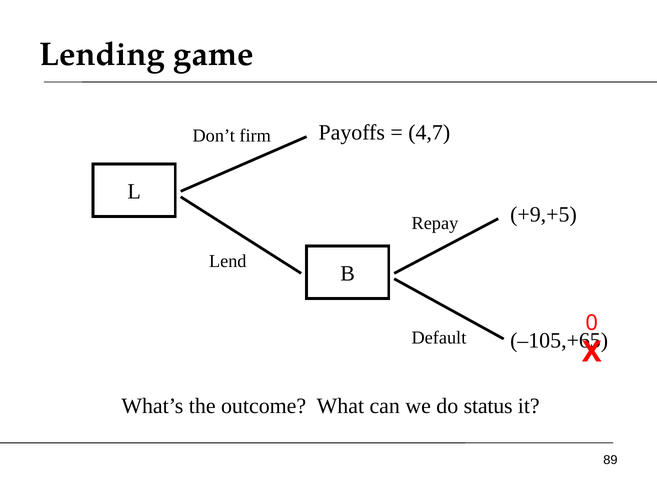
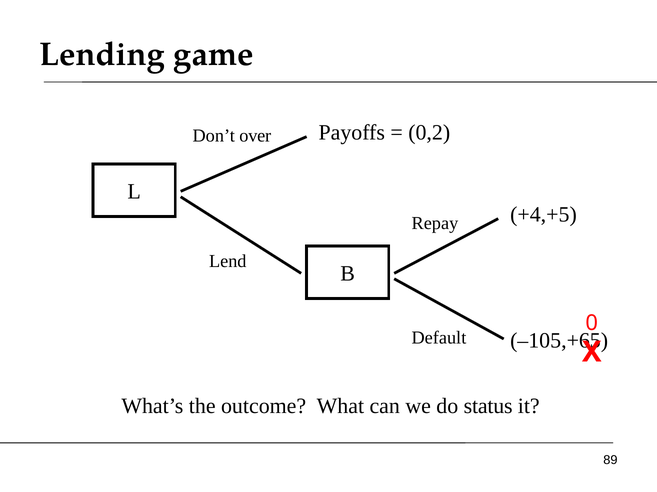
4,7: 4,7 -> 0,2 (429, 133)
firm: firm -> over (255, 136)
+9,+5: +9,+5 -> +4,+5 (543, 215)
